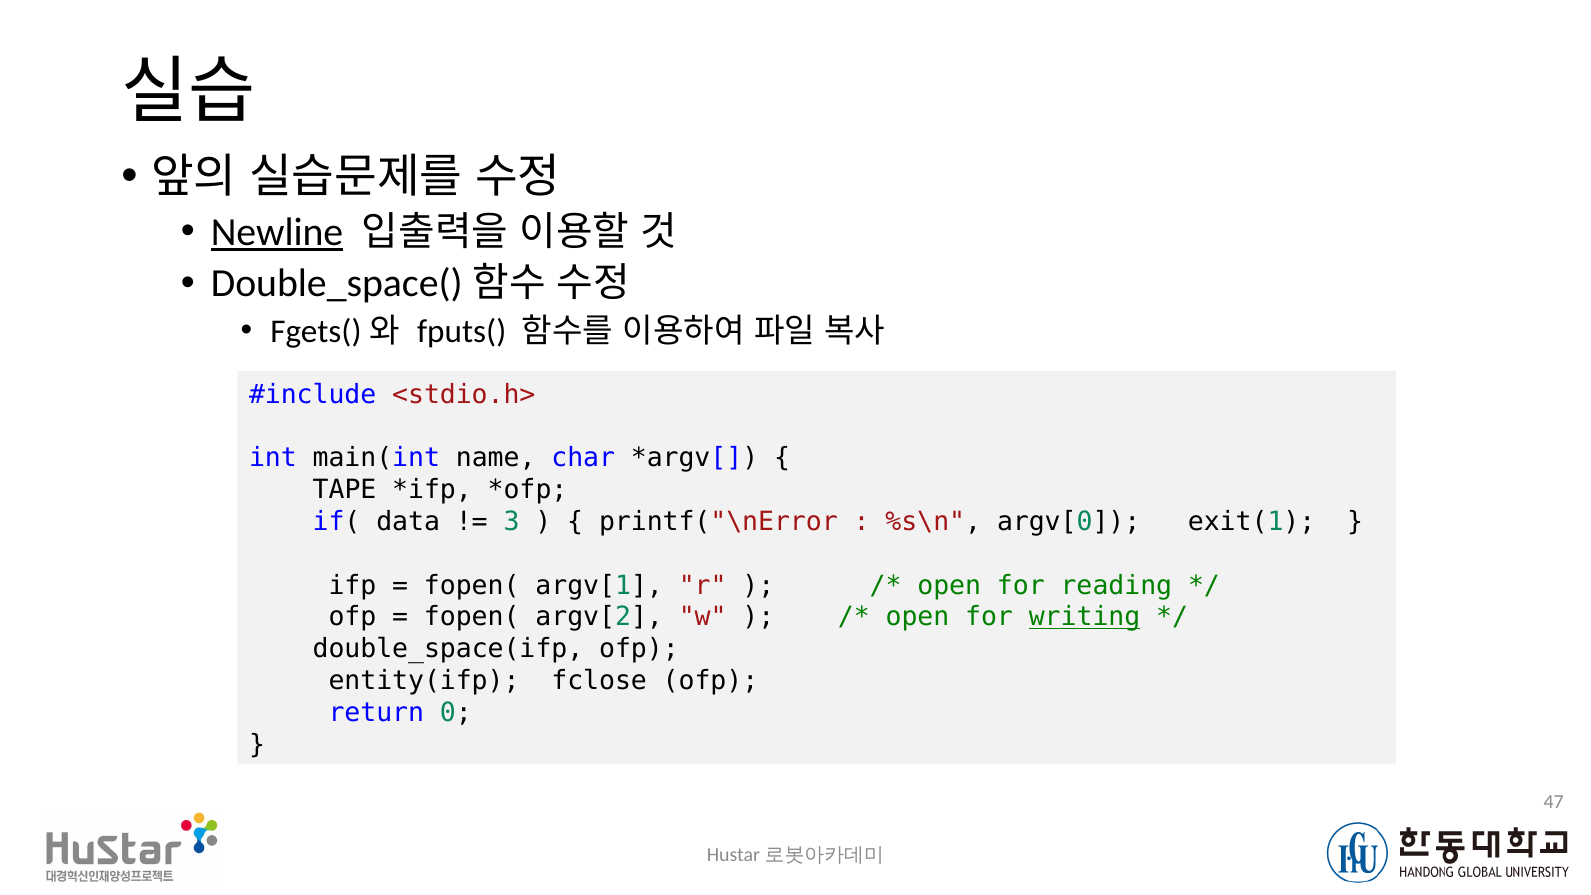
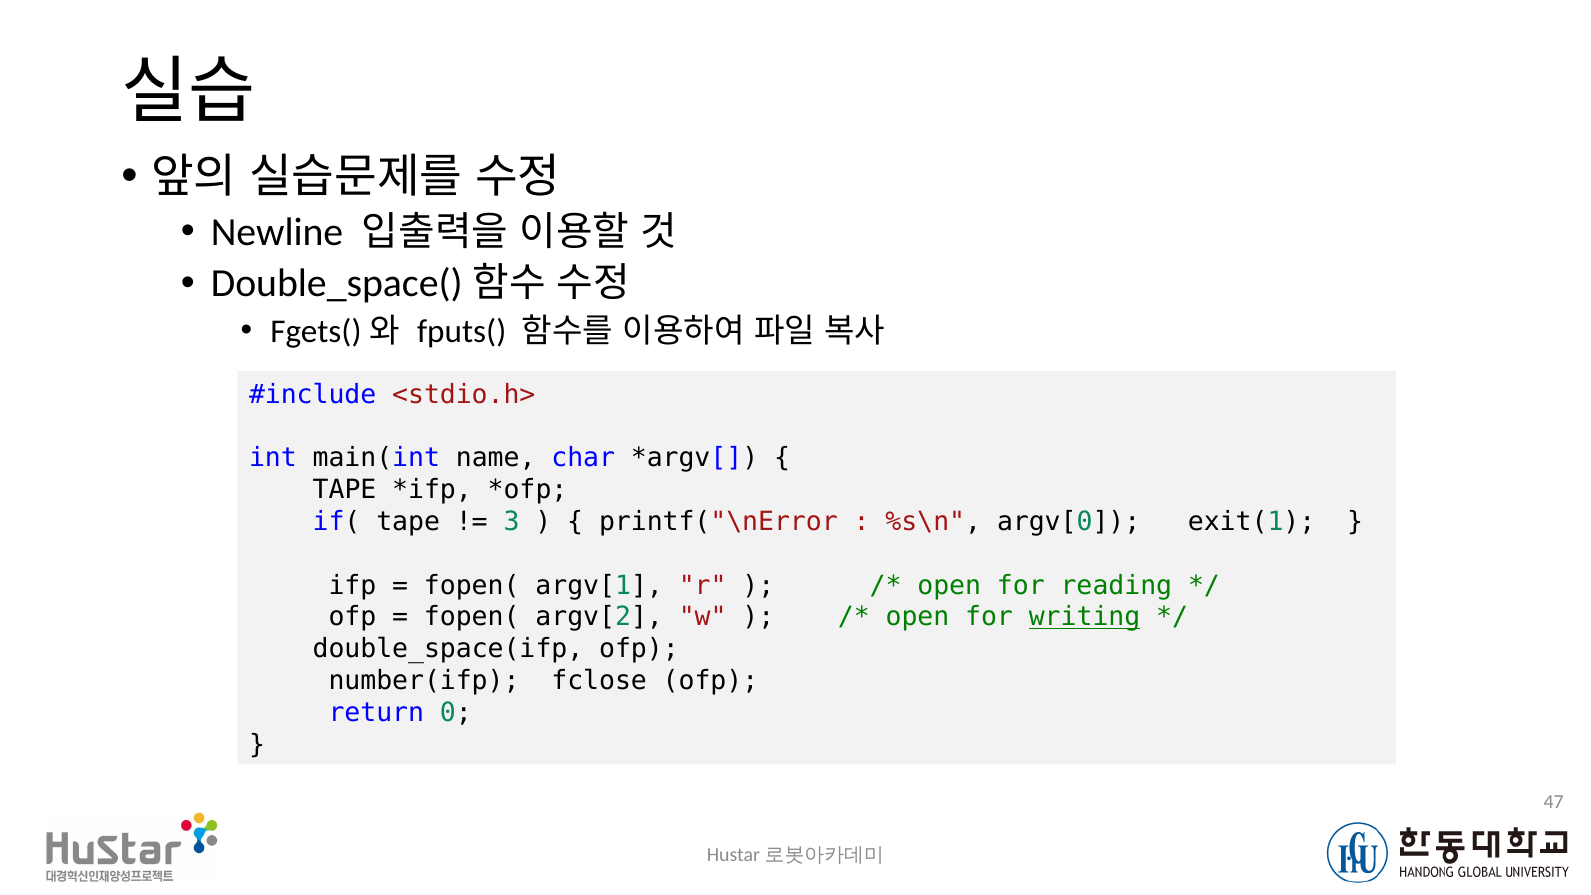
Newline underline: present -> none (277, 232)
if( data: data -> tape (408, 522)
entity(ifp: entity(ifp -> number(ifp (424, 681)
